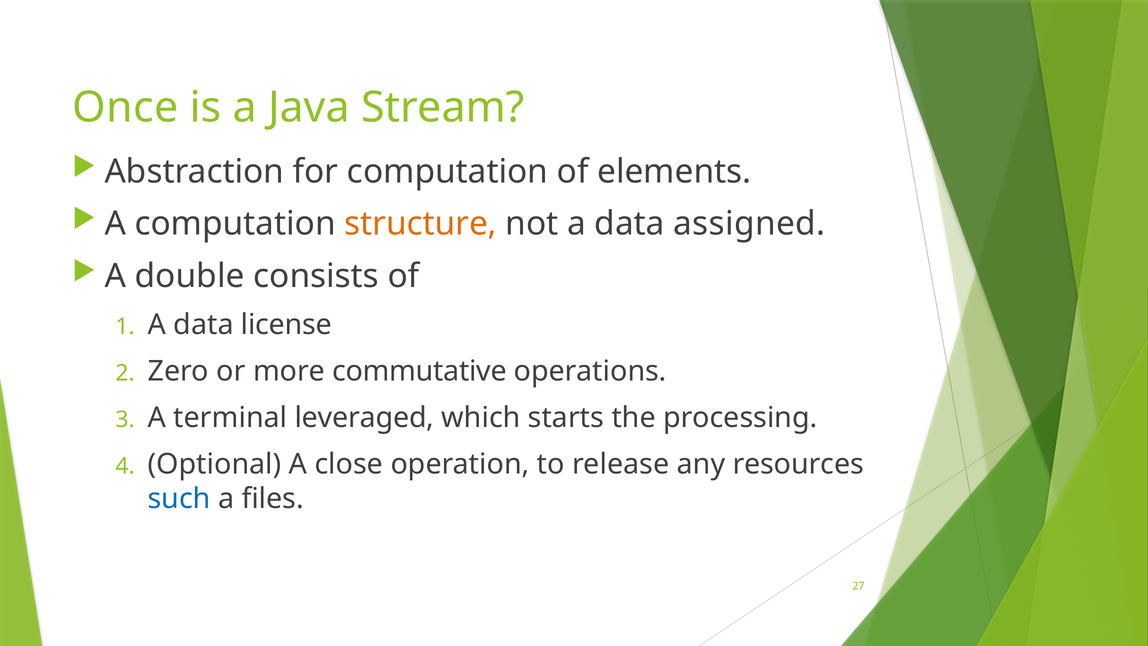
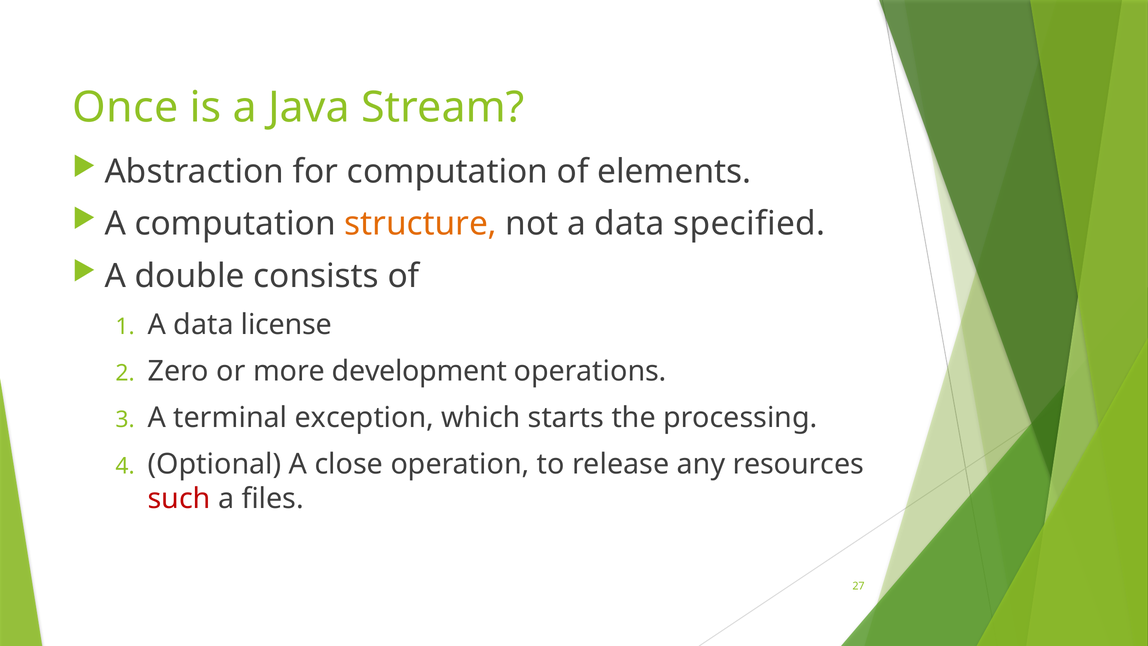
assigned: assigned -> specified (749, 224)
commutative: commutative -> development (419, 371)
leveraged: leveraged -> exception (364, 418)
such colour: blue -> red (179, 499)
